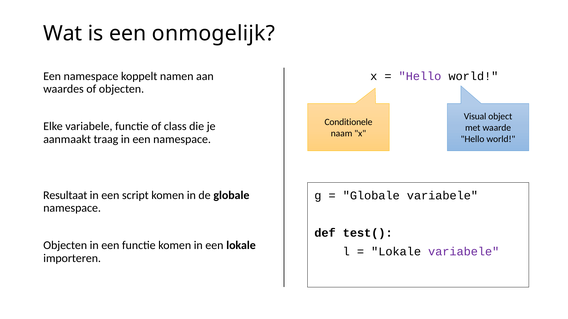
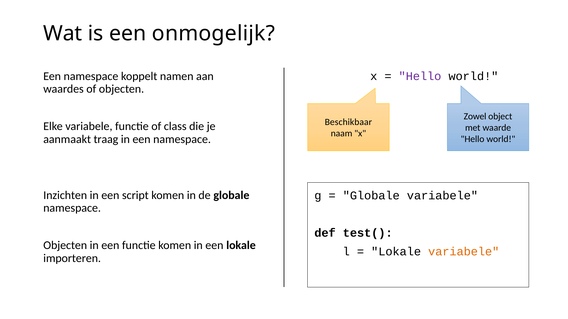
Visual: Visual -> Zowel (475, 117)
Conditionele: Conditionele -> Beschikbaar (348, 122)
Resultaat: Resultaat -> Inzichten (65, 195)
variabele colour: purple -> orange (464, 252)
